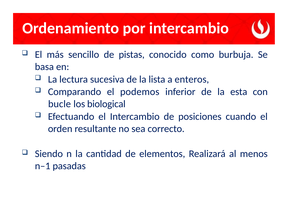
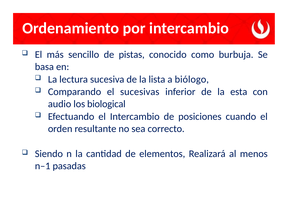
enteros: enteros -> biólogo (192, 79)
podemos: podemos -> sucesivas (140, 92)
bucle: bucle -> audio (60, 104)
